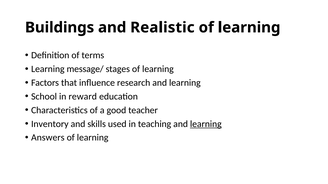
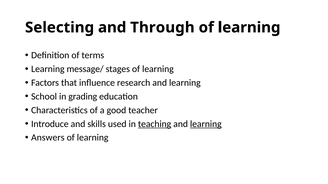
Buildings: Buildings -> Selecting (60, 28)
Realistic: Realistic -> Through (162, 28)
reward: reward -> grading (83, 97)
Inventory: Inventory -> Introduce (50, 124)
teaching underline: none -> present (155, 124)
